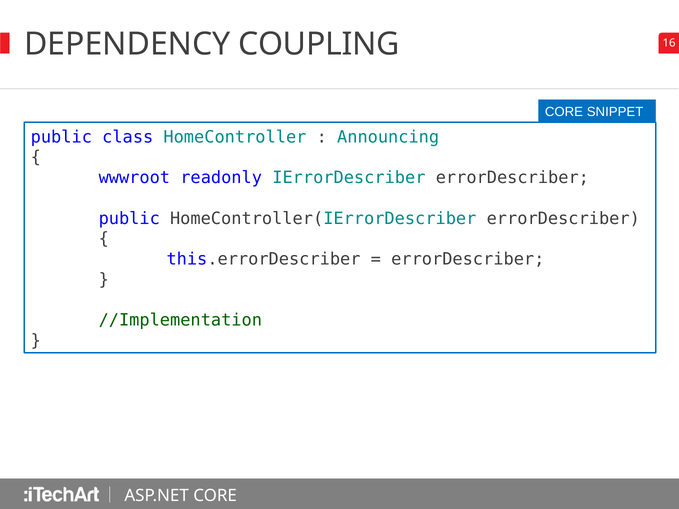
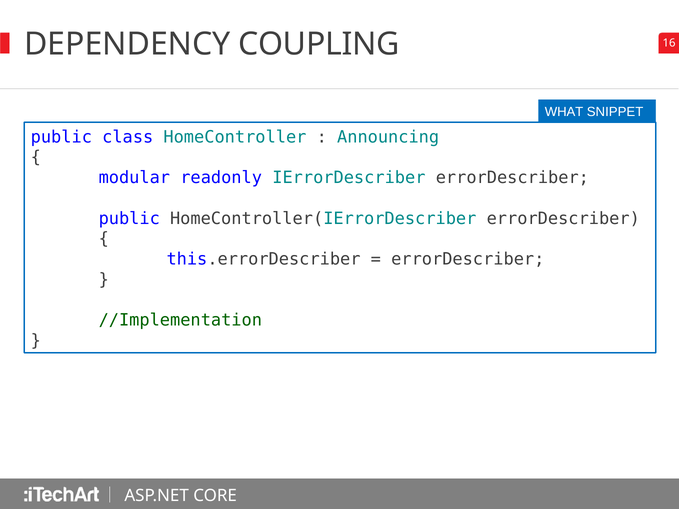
CORE: CORE -> WHAT (564, 112)
wwwroot: wwwroot -> modular (134, 178)
